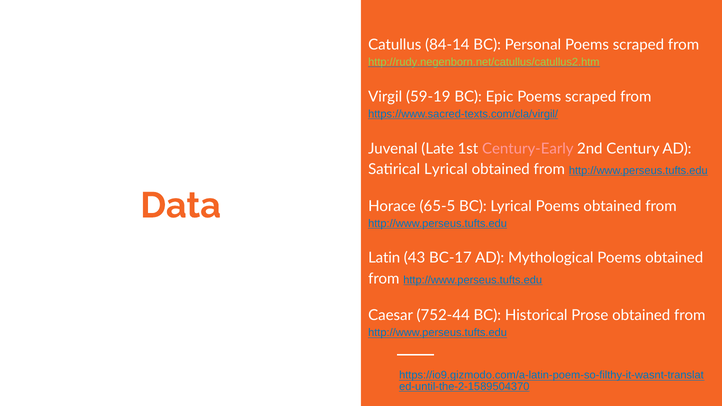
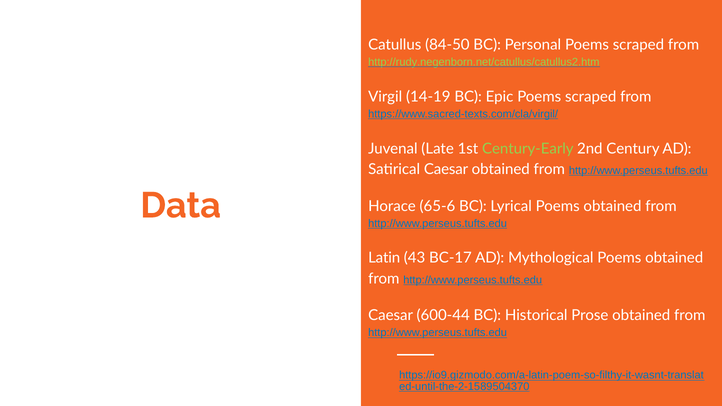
84-14: 84-14 -> 84-50 (447, 45)
59-19: 59-19 -> 14-19 (428, 97)
Century-Early colour: pink -> light green (528, 149)
Satirical Lyrical: Lyrical -> Caesar (446, 169)
65-5: 65-5 -> 65-6 (437, 206)
752-44: 752-44 -> 600-44 (443, 316)
